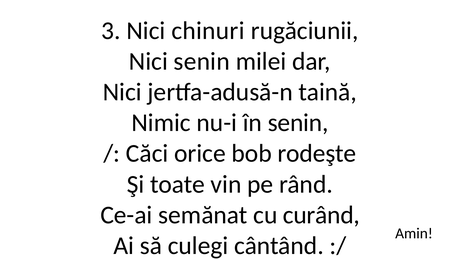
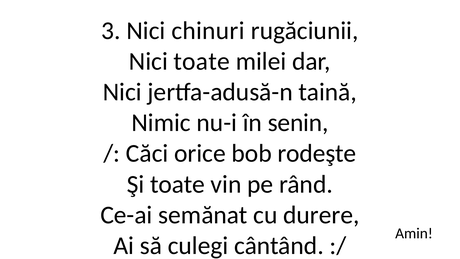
Nici senin: senin -> toate (202, 61)
curând: curând -> durere (321, 215)
